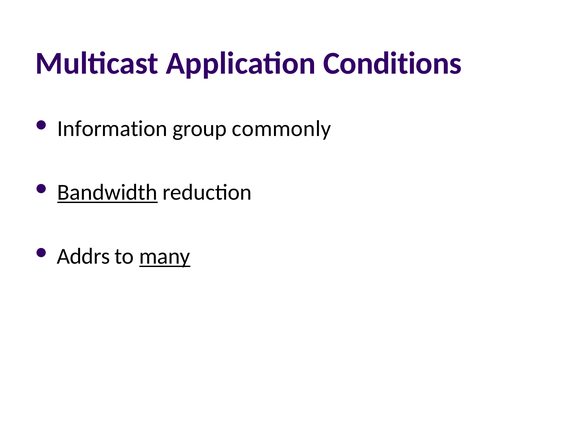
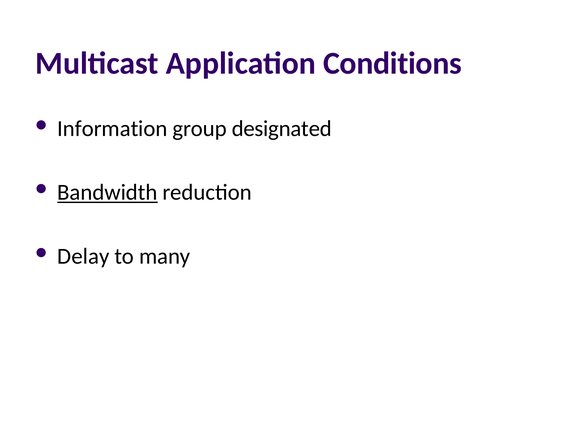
commonly: commonly -> designated (282, 129)
Addrs: Addrs -> Delay (83, 257)
many underline: present -> none (165, 257)
